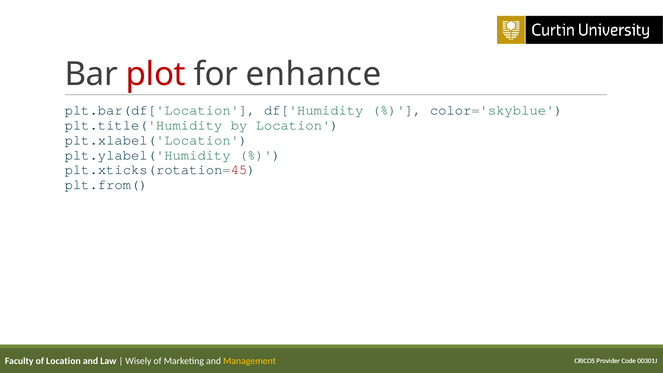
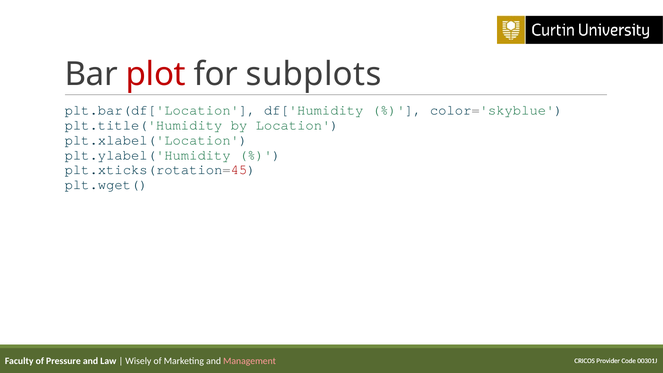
enhance: enhance -> subplots (314, 74)
plt.from(: plt.from( -> plt.wget( (106, 185)
of Location: Location -> Pressure (63, 361)
Management colour: yellow -> pink (250, 361)
